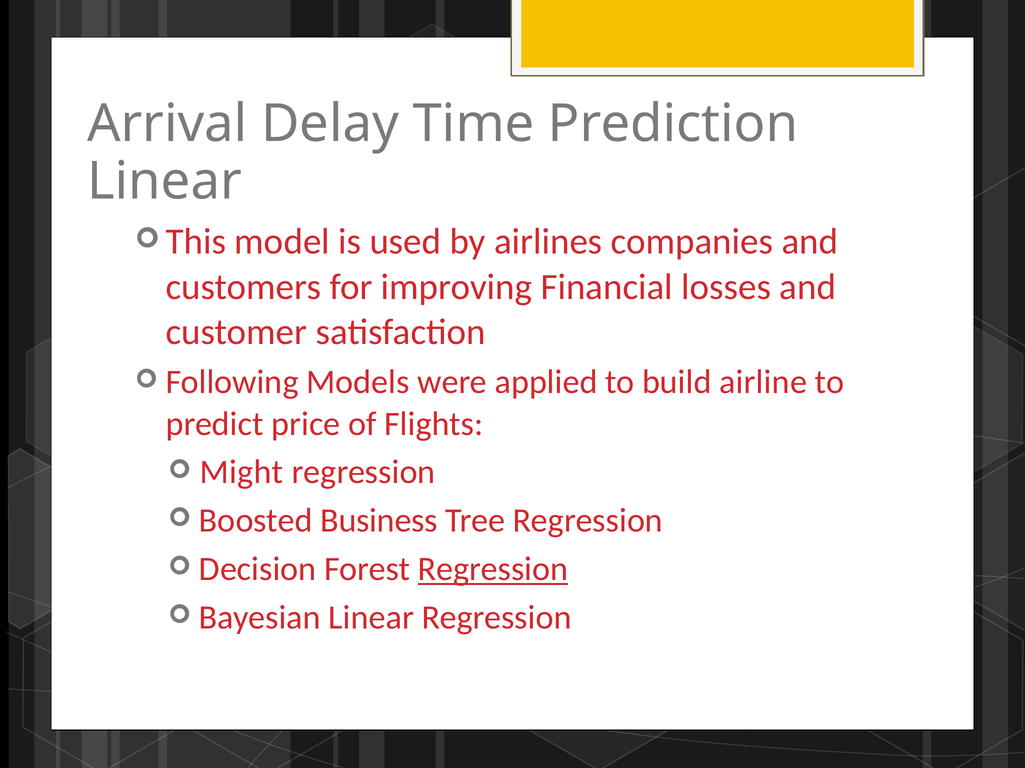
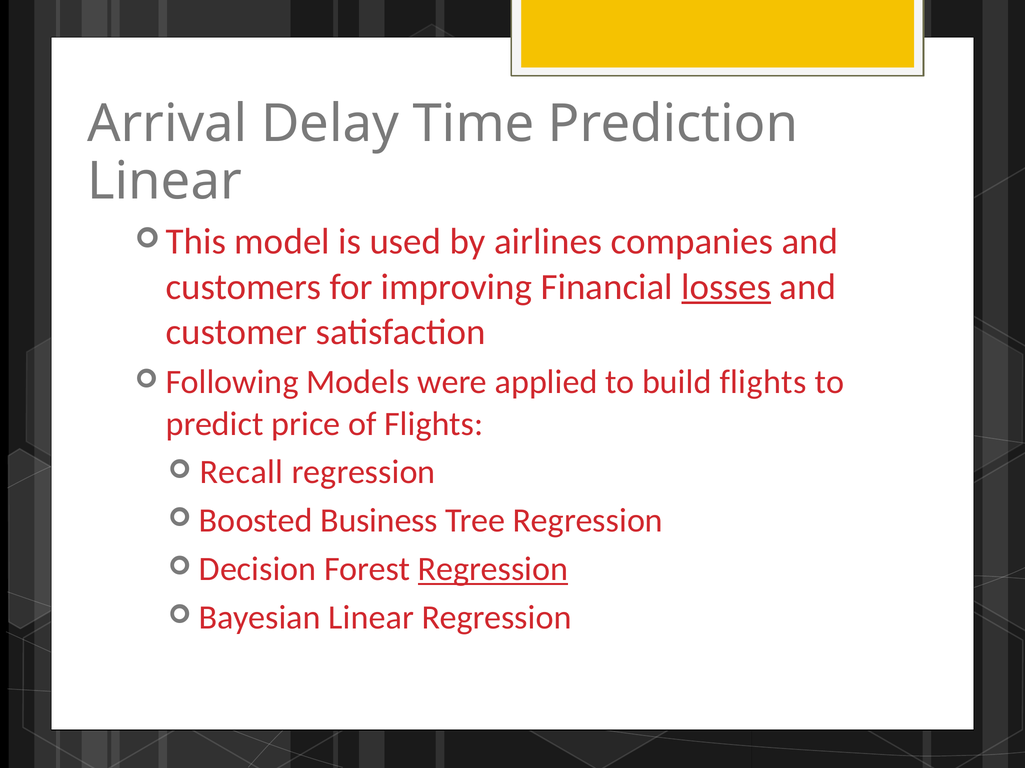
losses underline: none -> present (726, 287)
build airline: airline -> flights (763, 382)
Might: Might -> Recall (241, 473)
